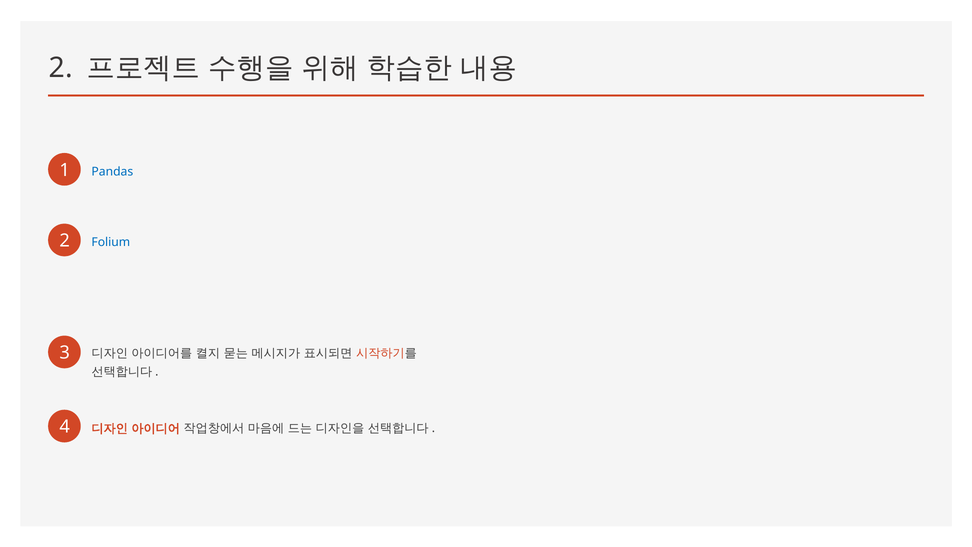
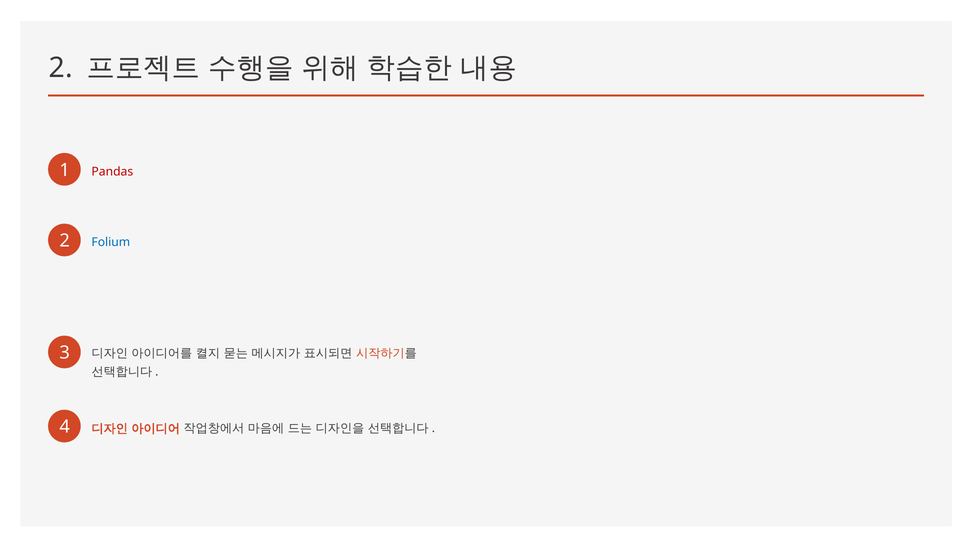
Pandas colour: blue -> red (112, 172)
